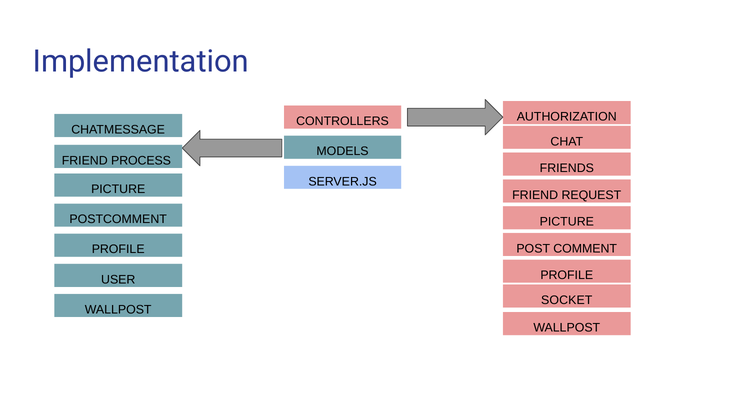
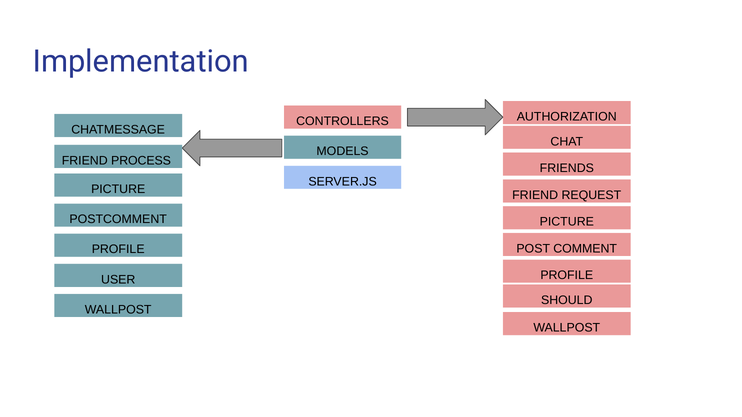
SOCKET: SOCKET -> SHOULD (567, 300)
